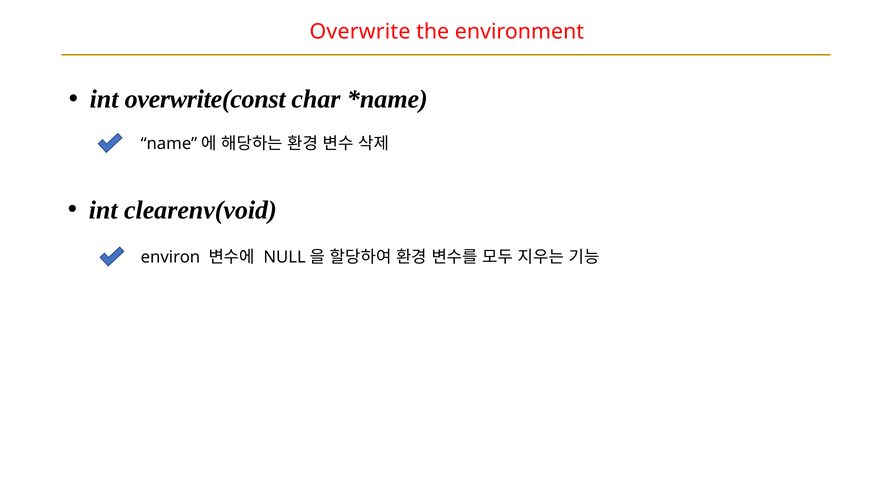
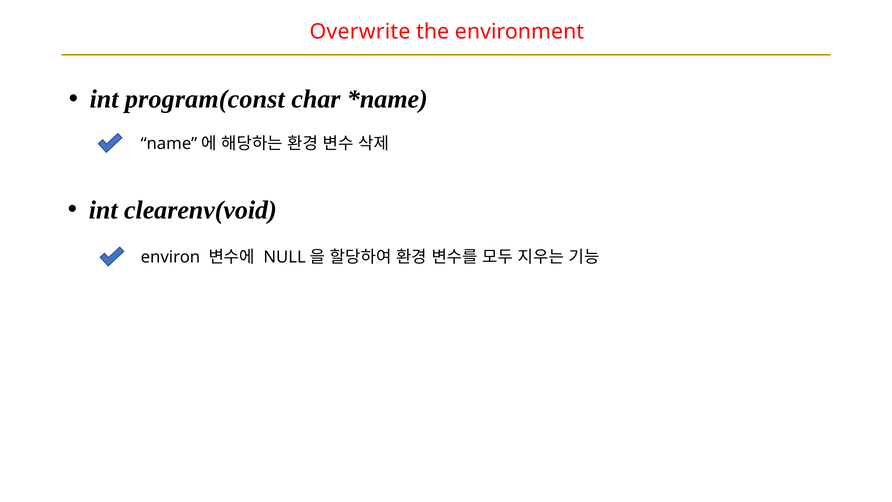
overwrite(const: overwrite(const -> program(const (205, 99)
